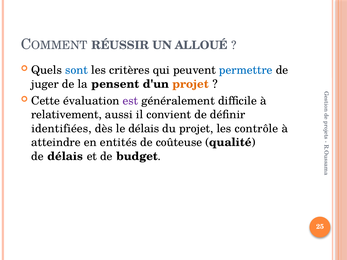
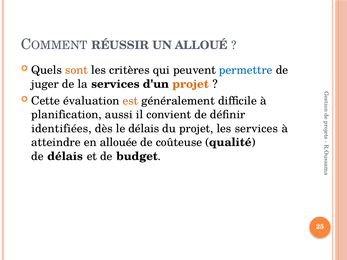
sont colour: blue -> orange (77, 70)
la pensent: pensent -> services (116, 84)
est colour: purple -> orange (130, 101)
relativement: relativement -> planification (66, 115)
les contrôle: contrôle -> services (256, 129)
entités: entités -> allouée (119, 142)
